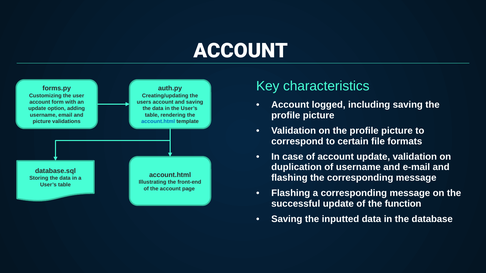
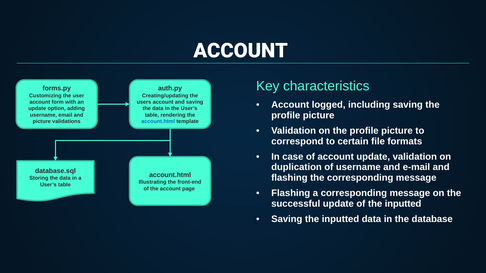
of the function: function -> inputted (403, 204)
